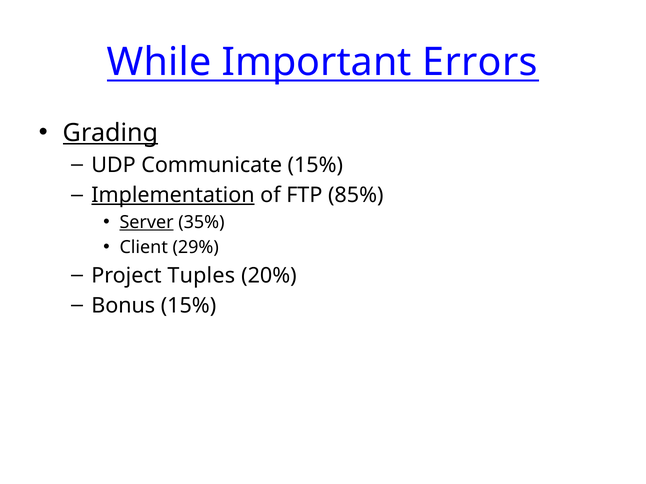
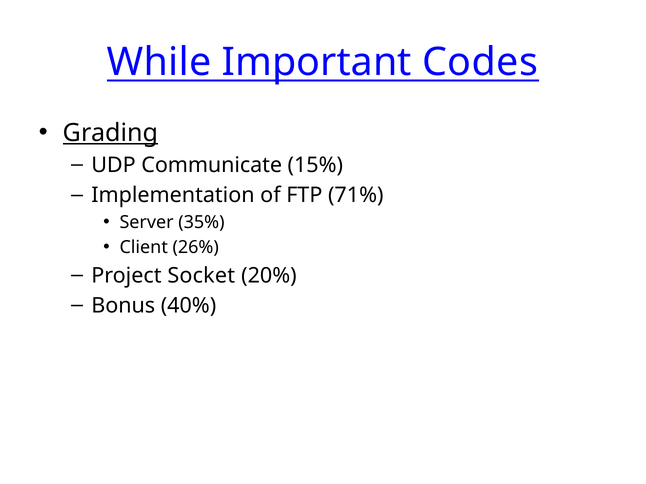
Errors: Errors -> Codes (480, 63)
Implementation underline: present -> none (173, 195)
85%: 85% -> 71% (356, 195)
Server underline: present -> none (147, 222)
29%: 29% -> 26% (196, 247)
Tuples: Tuples -> Socket (201, 276)
Bonus 15%: 15% -> 40% (189, 306)
